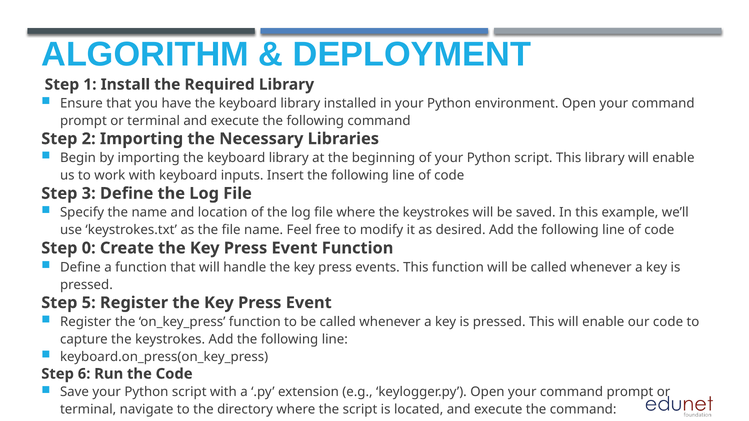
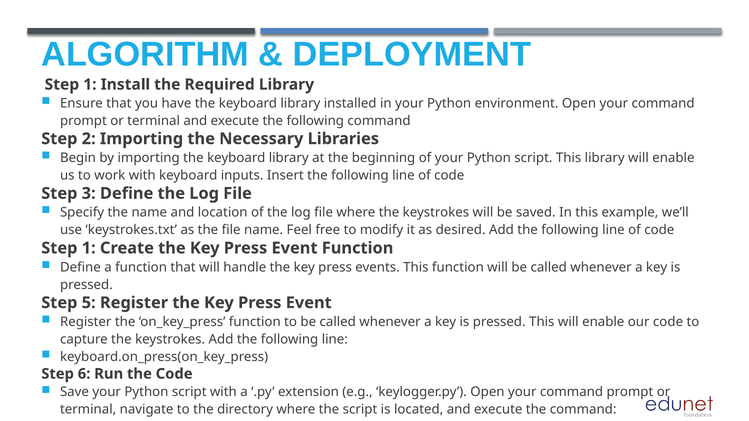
0: 0 -> 1 (89, 248)
